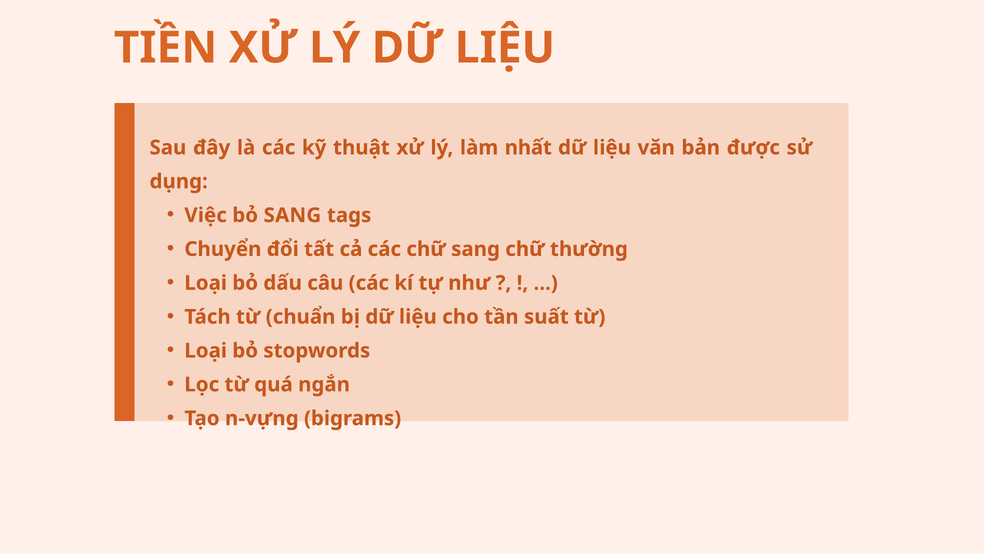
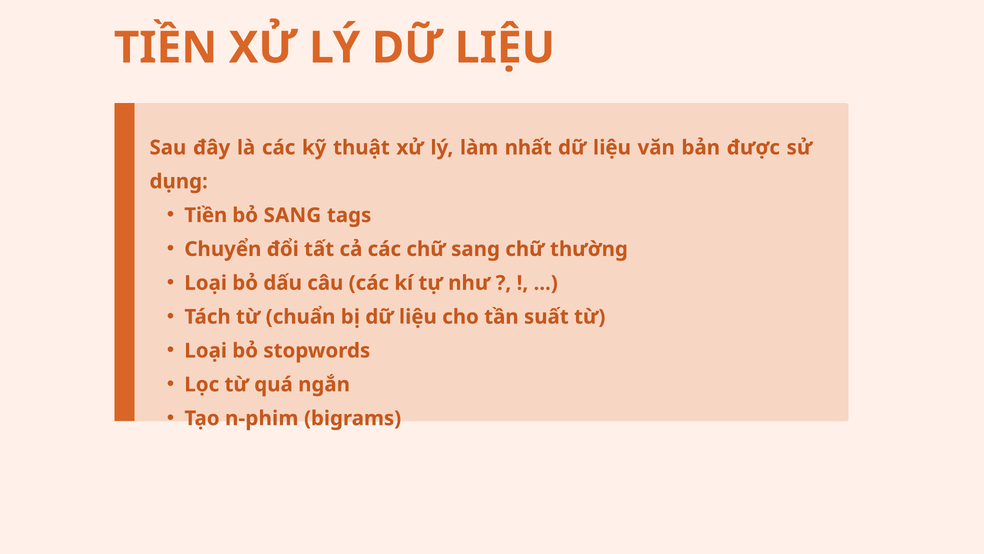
Việc: Việc -> Tiền (206, 215)
n-vựng: n-vựng -> n-phim (262, 418)
